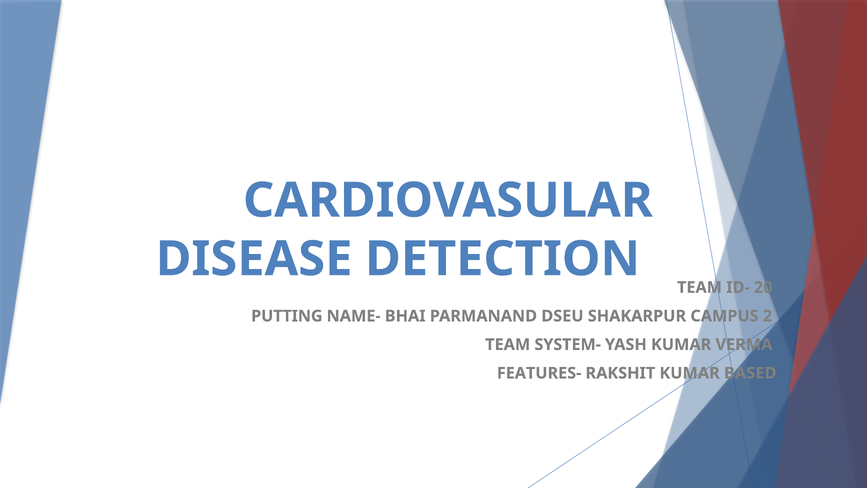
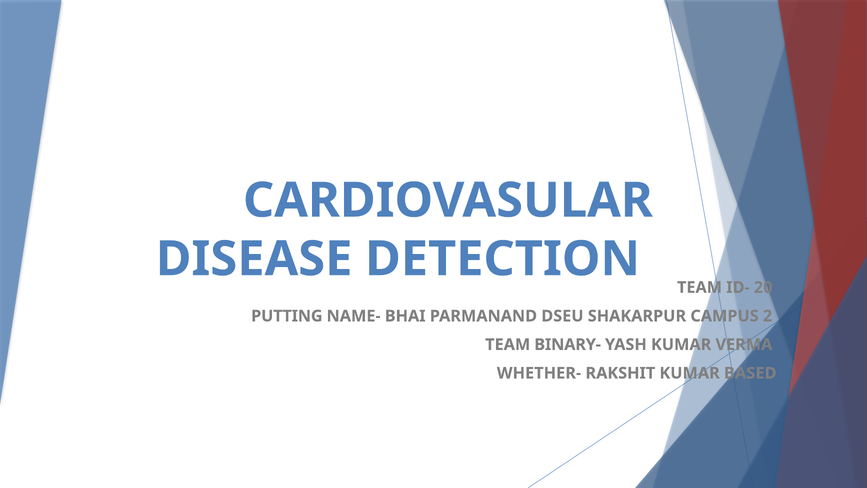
SYSTEM-: SYSTEM- -> BINARY- (568, 344)
FEATURES-: FEATURES- -> WHETHER- (539, 373)
